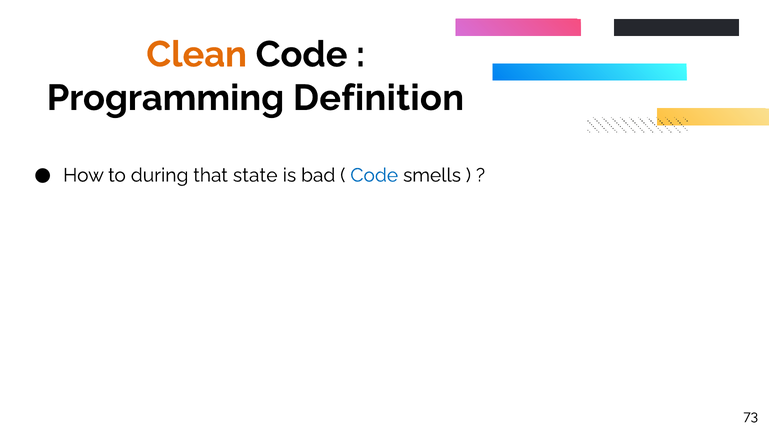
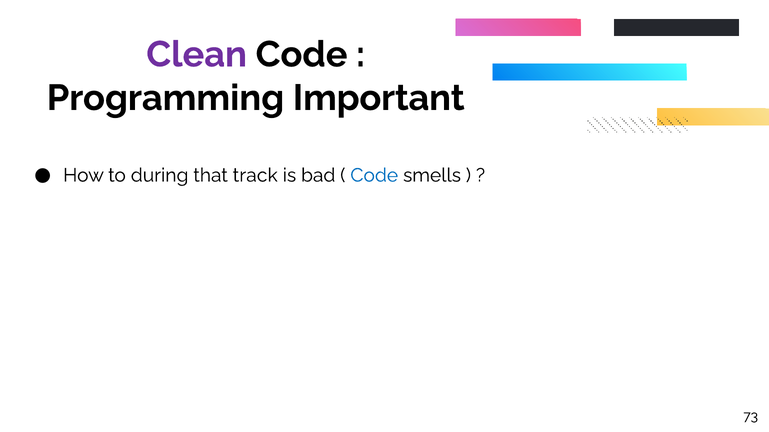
Clean colour: orange -> purple (197, 55)
Definition: Definition -> Important (379, 98)
state: state -> track (255, 176)
